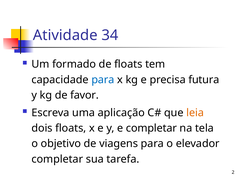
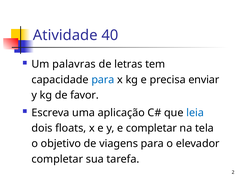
34: 34 -> 40 (110, 35)
formado: formado -> palavras (74, 64)
de floats: floats -> letras (128, 64)
futura: futura -> enviar (204, 80)
leia colour: orange -> blue (195, 113)
